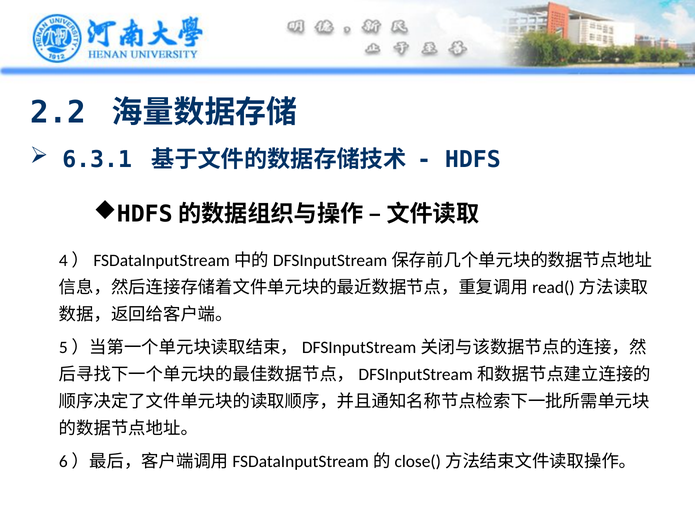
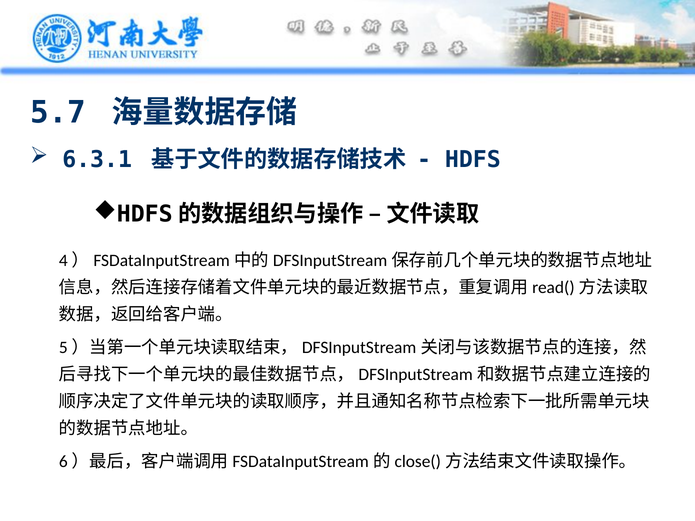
2.2: 2.2 -> 5.7 (58, 113)
